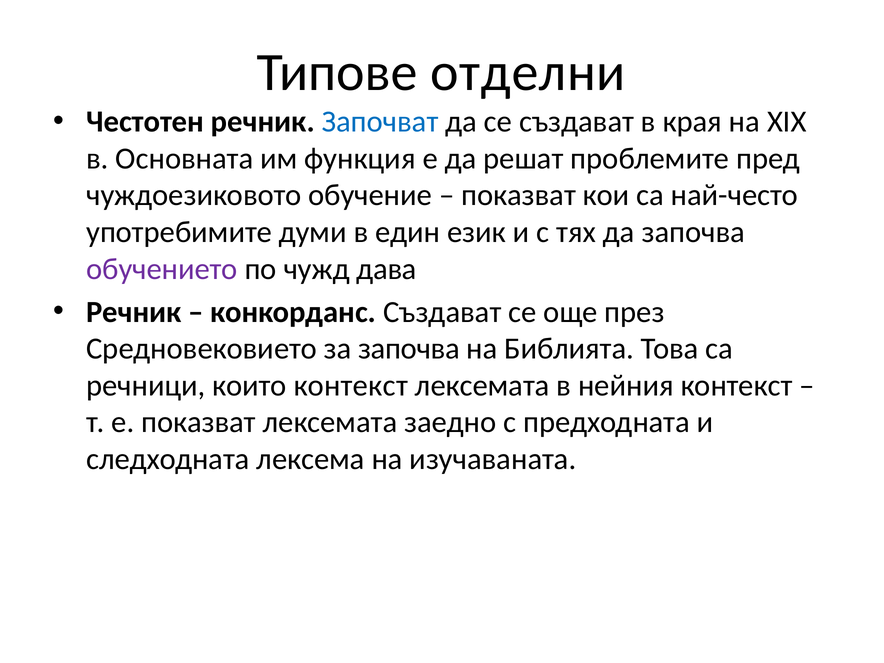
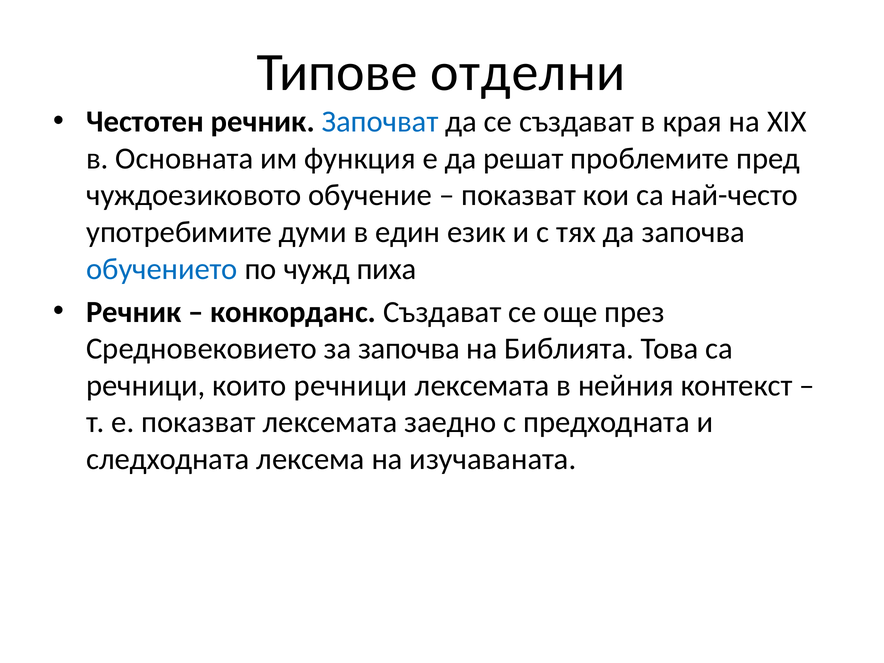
обучението colour: purple -> blue (162, 269)
дава: дава -> пиха (387, 269)
които контекст: контекст -> речници (351, 386)
